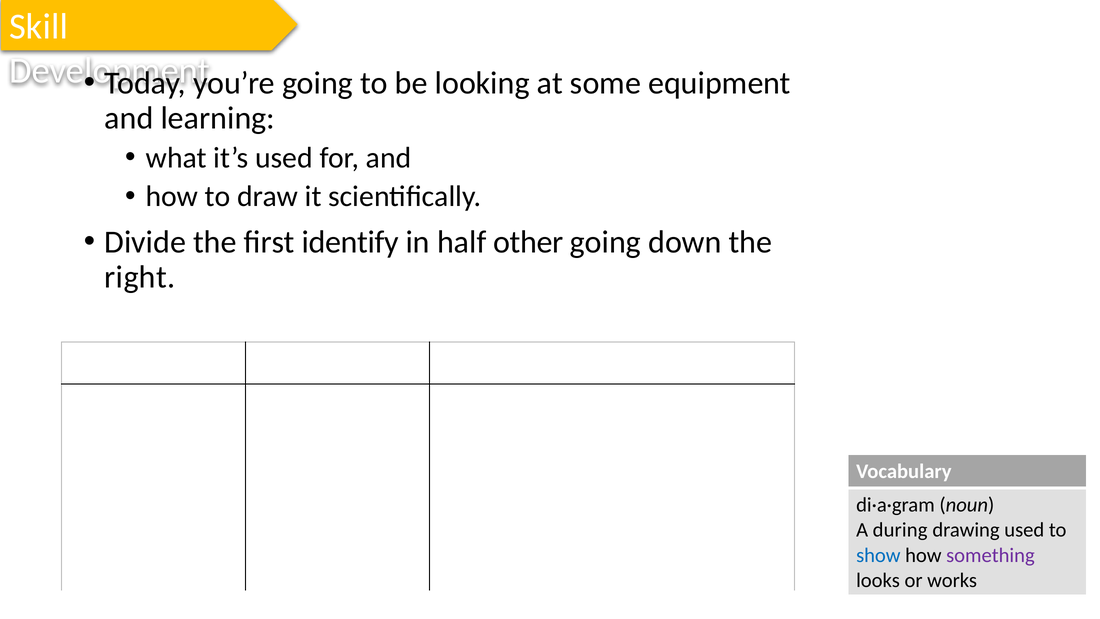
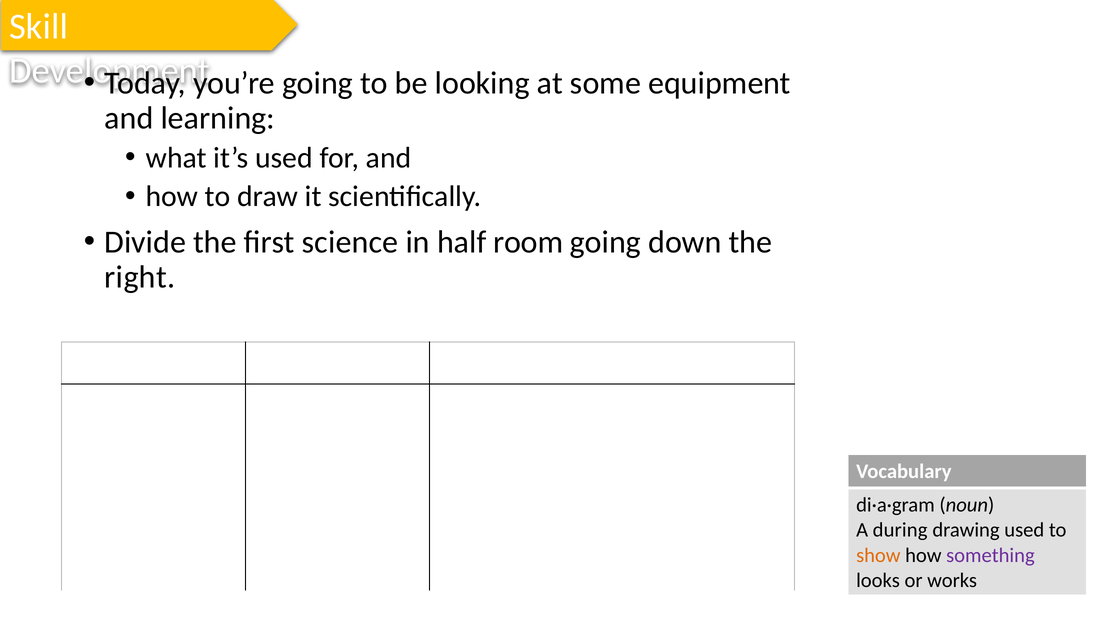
identify: identify -> science (350, 242)
other: other -> room (528, 242)
show colour: blue -> orange (878, 555)
